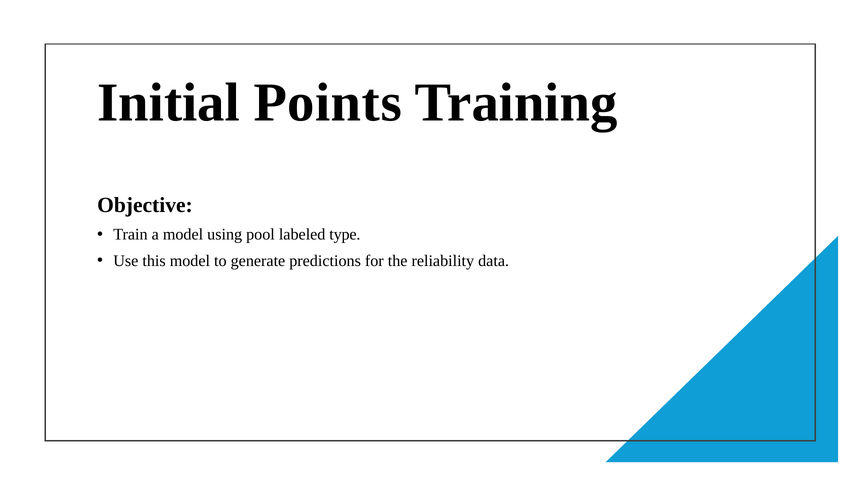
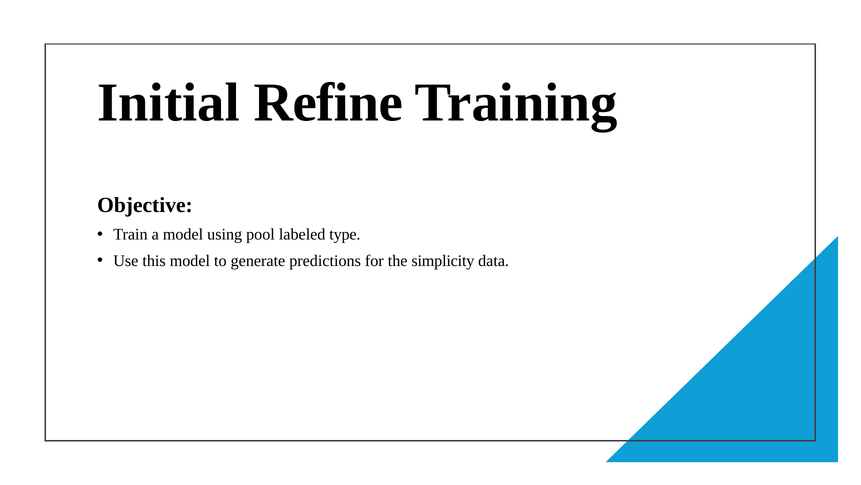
Points: Points -> Refine (328, 103)
reliability: reliability -> simplicity (443, 260)
